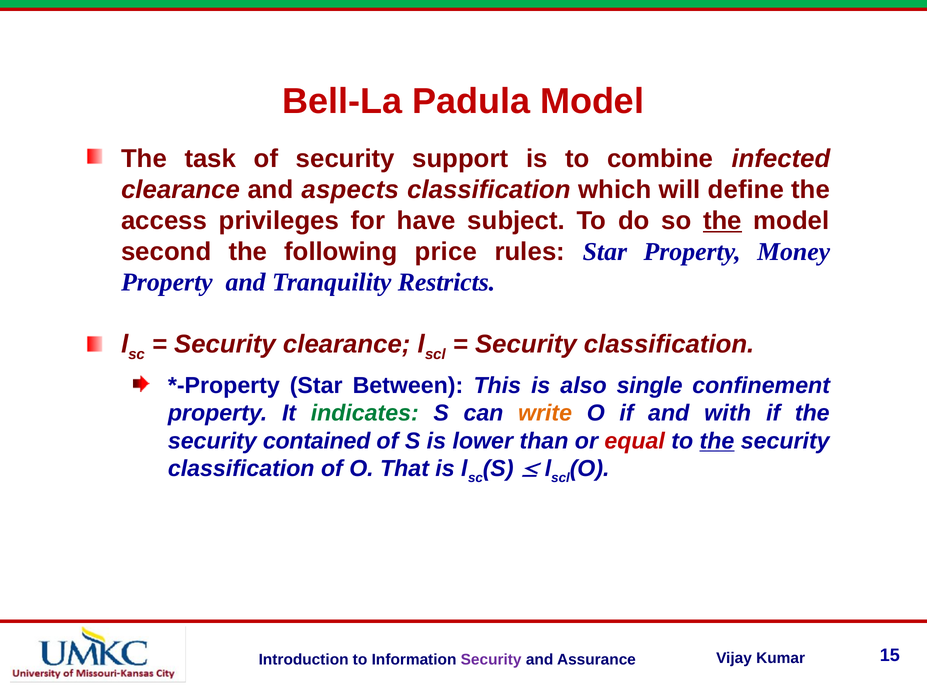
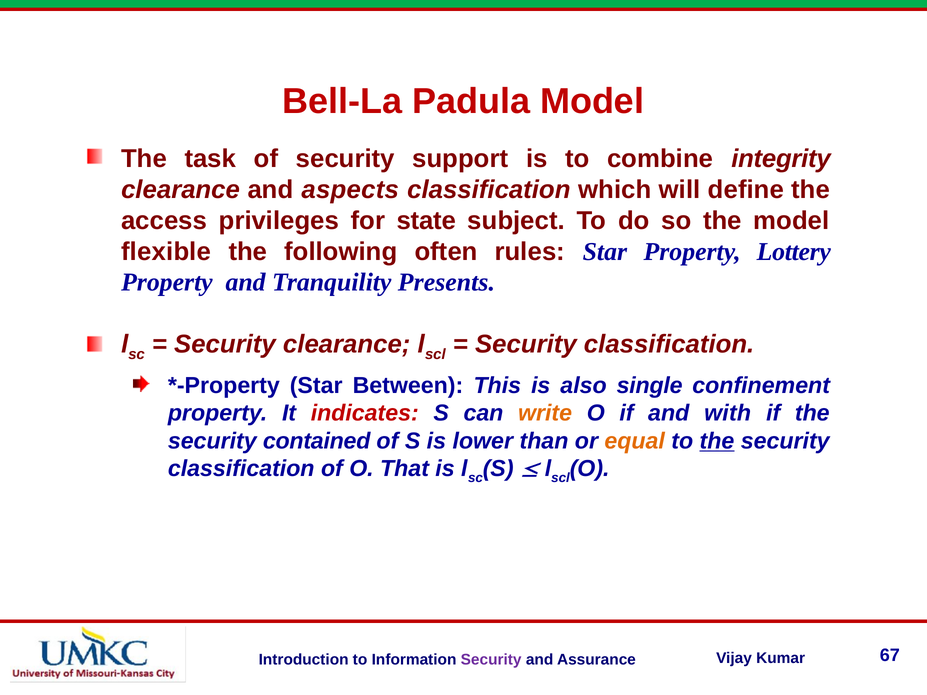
infected: infected -> integrity (781, 159)
have: have -> state (426, 221)
the underline: present -> none (722, 221)
second: second -> flexible (166, 252)
price: price -> often (446, 252)
Money: Money -> Lottery (794, 252)
Restricts: Restricts -> Presents (446, 283)
indicates colour: green -> red (365, 413)
equal colour: red -> orange (635, 441)
15: 15 -> 67 (890, 655)
